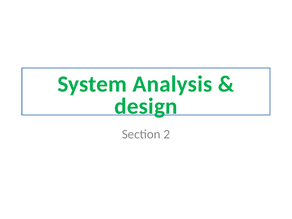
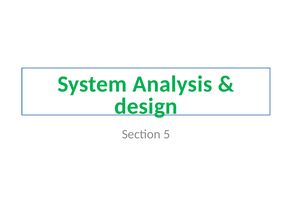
2: 2 -> 5 (167, 134)
